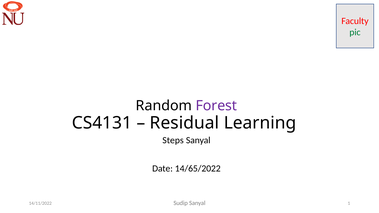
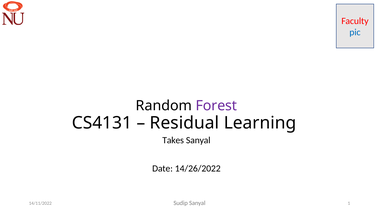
pic colour: green -> blue (355, 32)
Steps: Steps -> Takes (173, 140)
14/65/2022: 14/65/2022 -> 14/26/2022 (198, 169)
